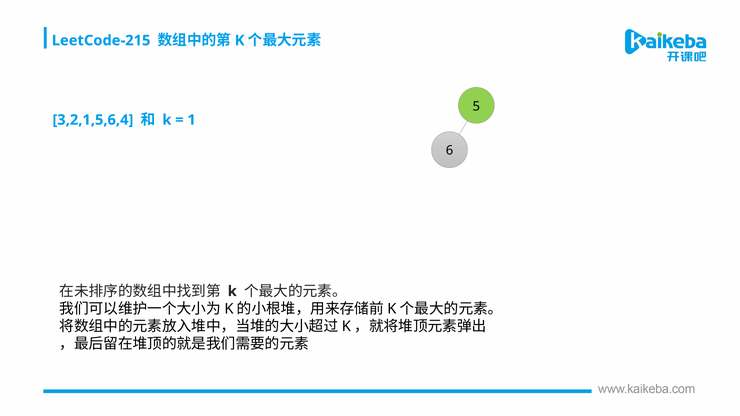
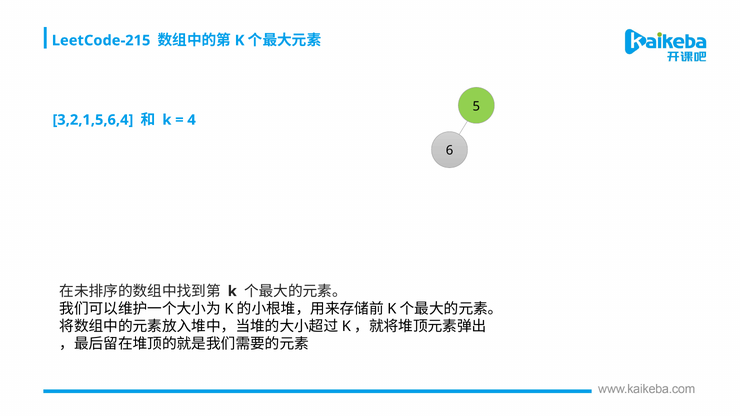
1: 1 -> 4 (192, 120)
